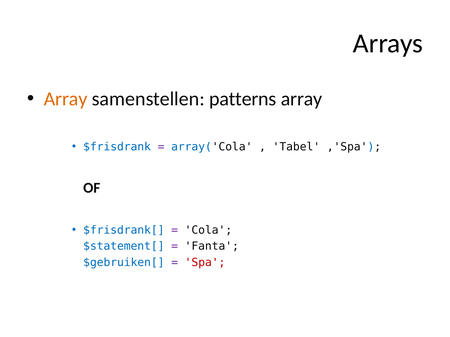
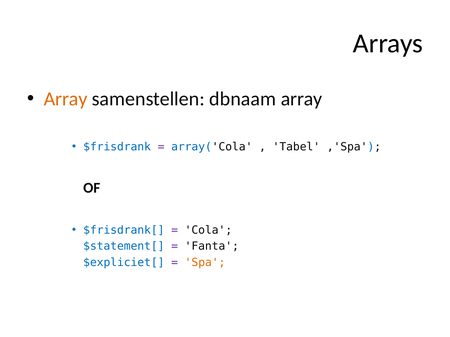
patterns: patterns -> dbnaam (243, 99)
$gebruiken[: $gebruiken[ -> $expliciet[ (124, 263)
Spa colour: red -> orange (205, 263)
